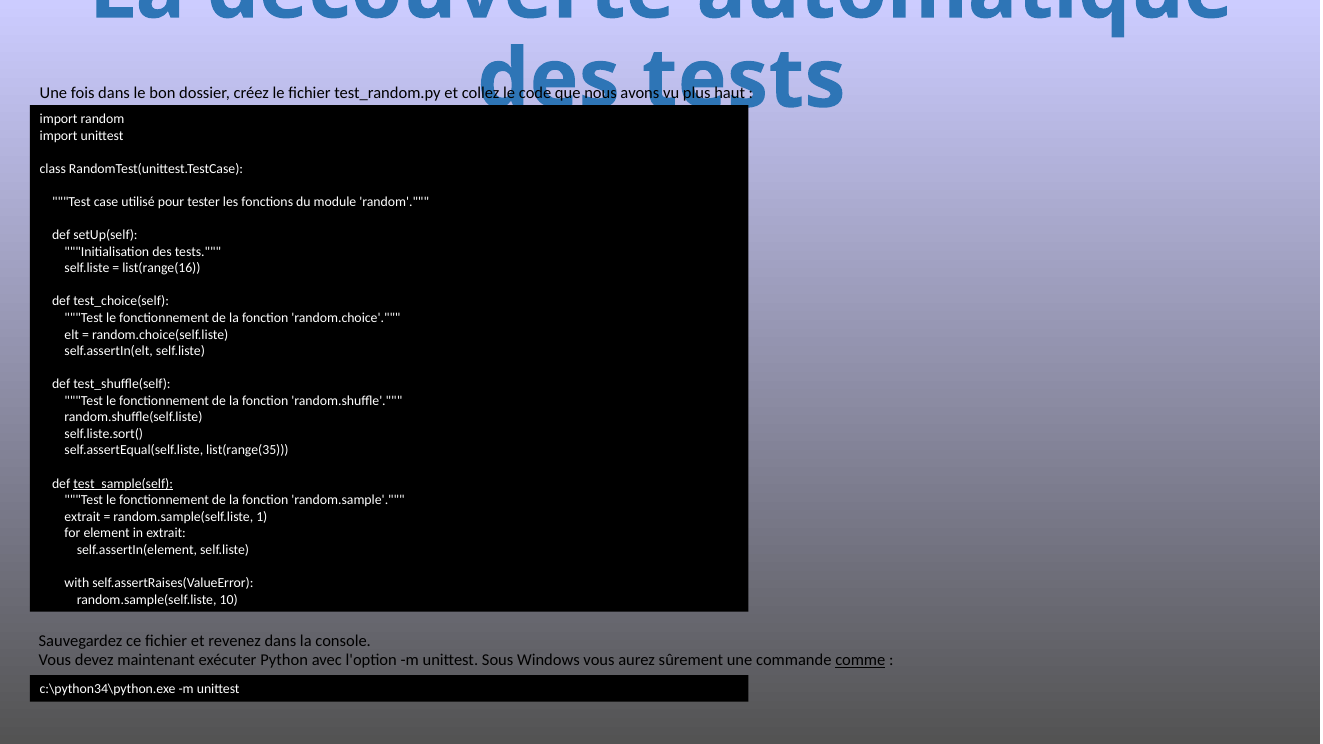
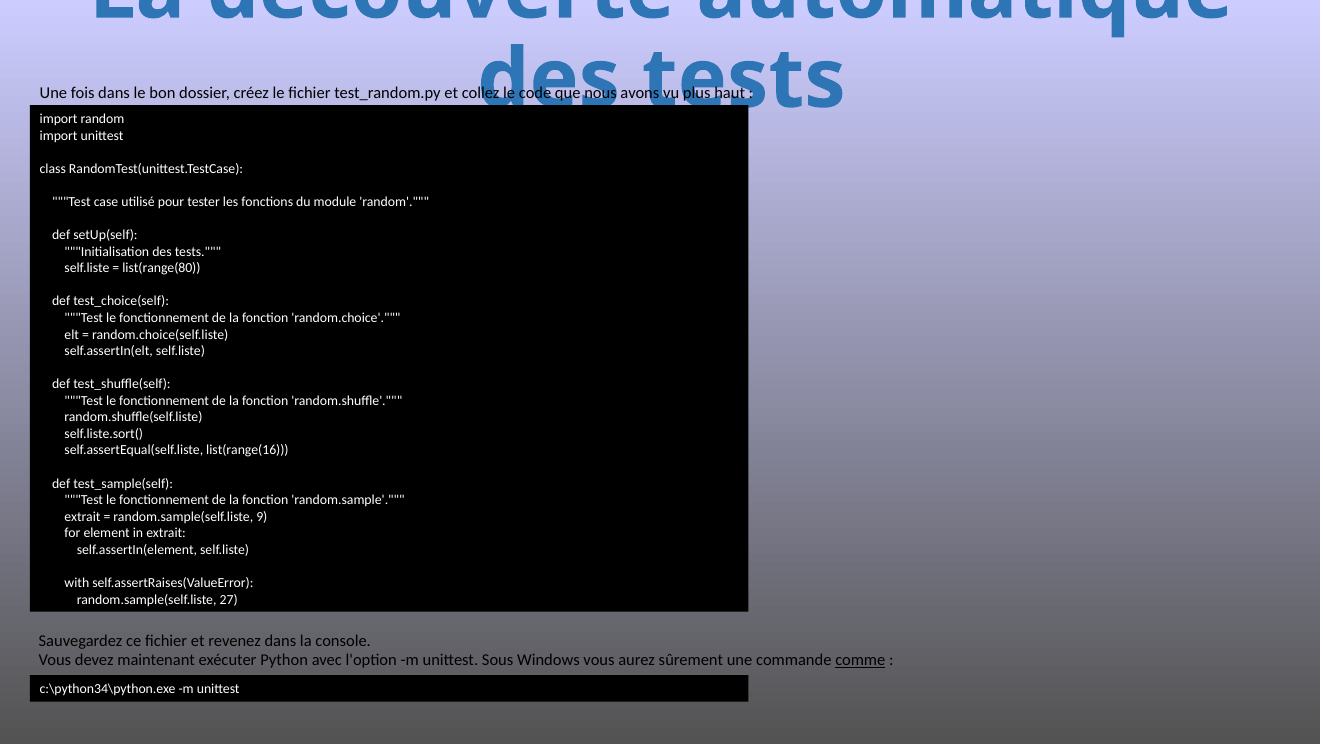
list(range(16: list(range(16 -> list(range(80 (161, 268)
list(range(35: list(range(35 -> list(range(16 (247, 451)
test_sample(self underline: present -> none (123, 484)
1: 1 -> 9 (262, 517)
10: 10 -> 27 (229, 600)
